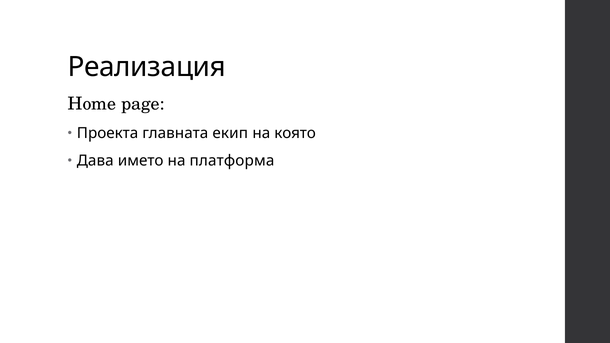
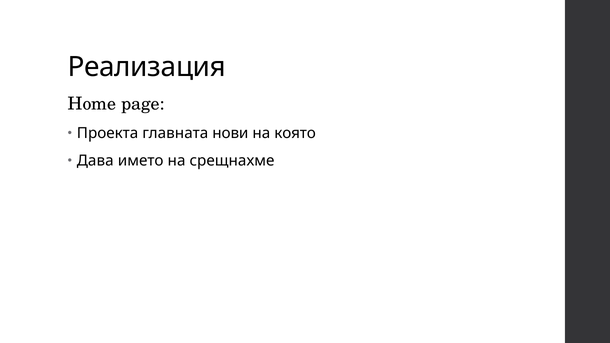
екип: екип -> нови (230, 133)
платформа: платформа -> срещнахме (232, 161)
